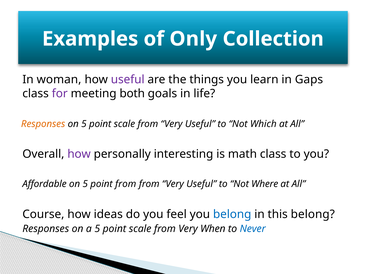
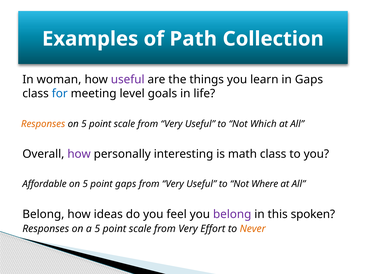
Only: Only -> Path (193, 39)
for colour: purple -> blue (60, 94)
both: both -> level (132, 94)
point from: from -> gaps (126, 184)
Course: Course -> Belong (43, 215)
belong colour: blue -> purple (232, 215)
this belong: belong -> spoken (313, 215)
When: When -> Effort (213, 229)
Never colour: blue -> orange (253, 229)
